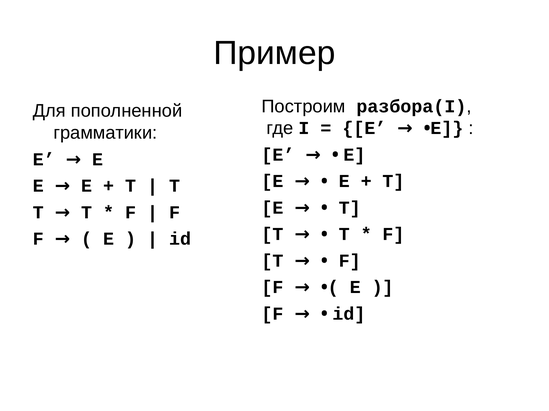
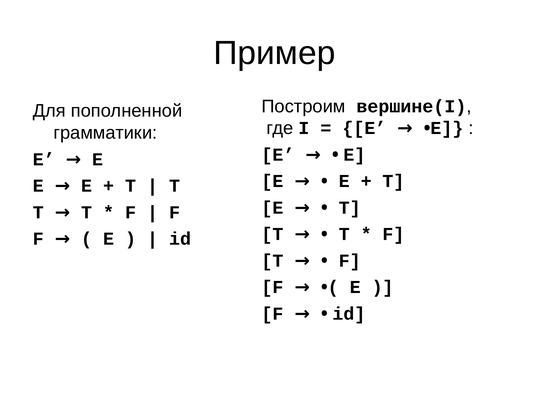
разбора(I: разбора(I -> вершине(I (411, 107)
